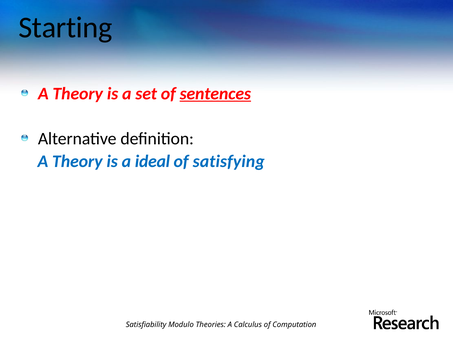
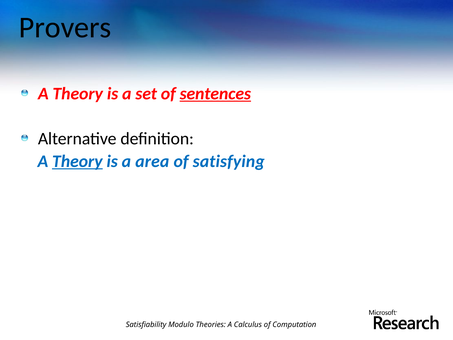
Starting: Starting -> Provers (65, 28)
Theory underline: none -> present (77, 161)
ideal: ideal -> area (152, 161)
